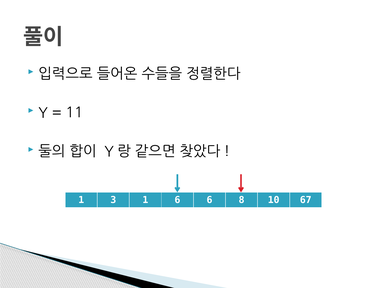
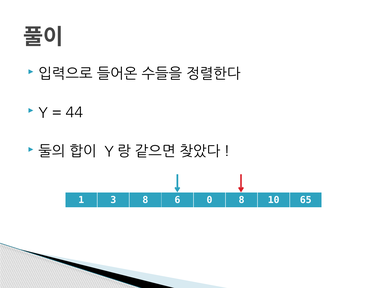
11: 11 -> 44 (74, 113)
3 1: 1 -> 8 (145, 201)
6 6: 6 -> 0 (210, 201)
67: 67 -> 65 (306, 201)
